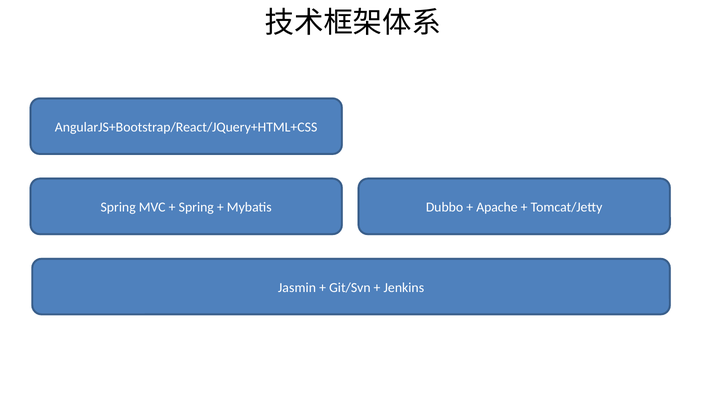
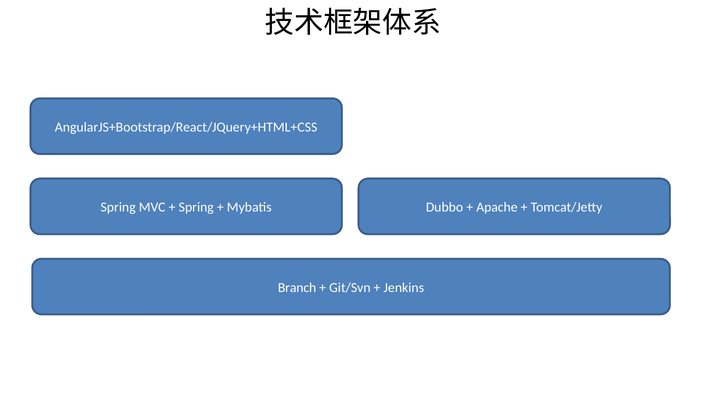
Jasmin: Jasmin -> Branch (297, 288)
